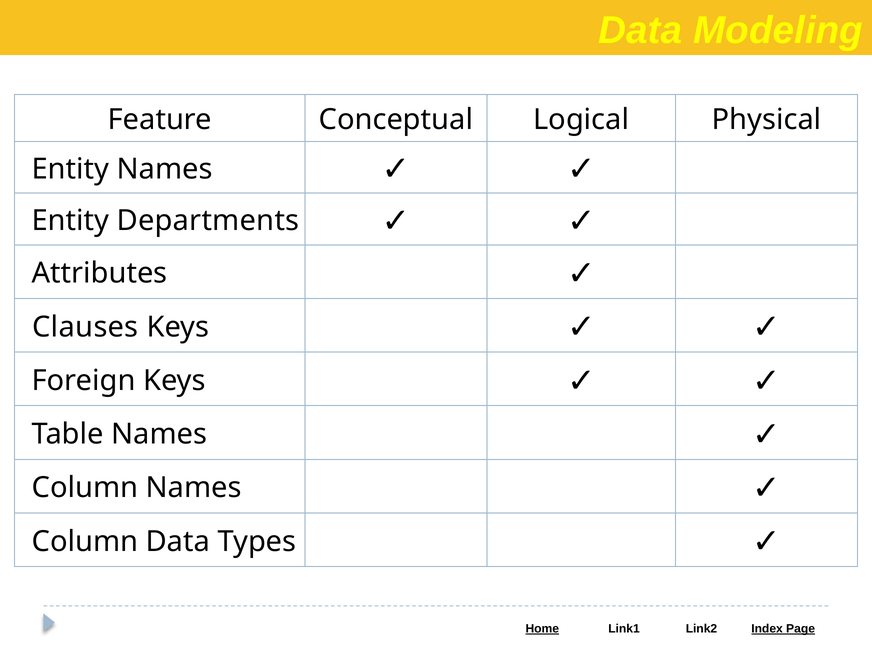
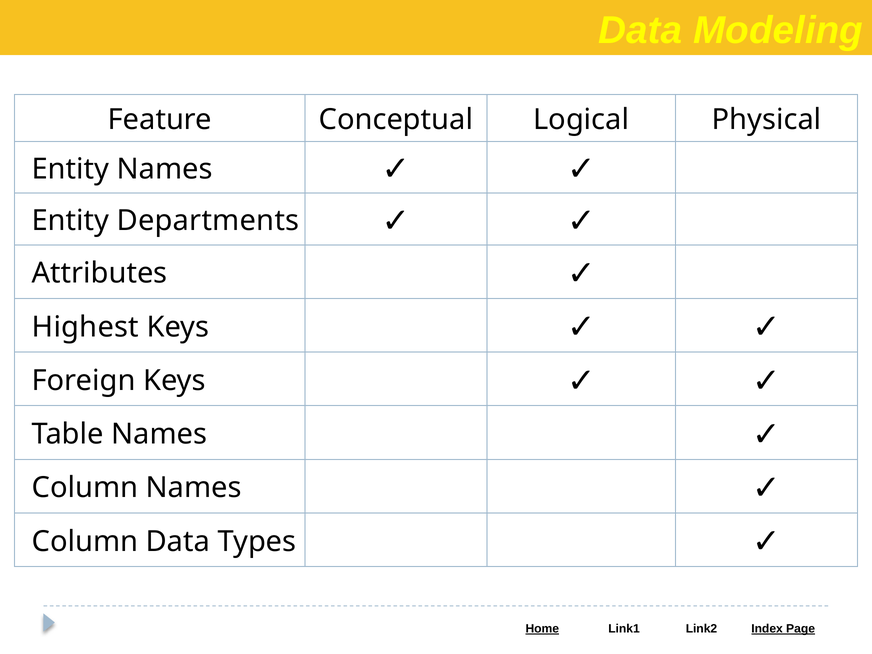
Clauses: Clauses -> Highest (85, 327)
